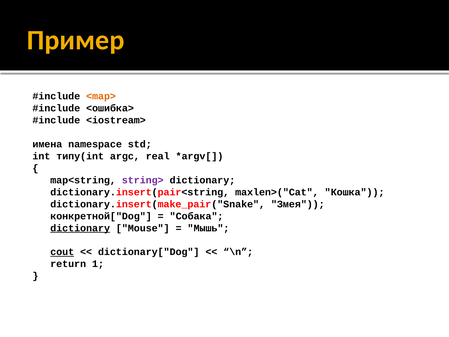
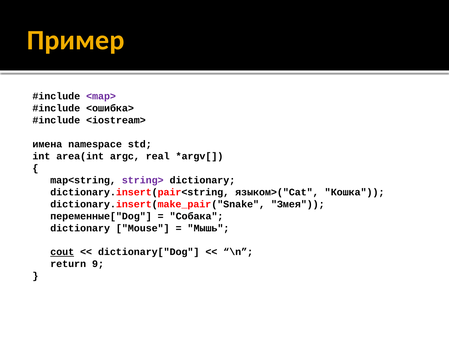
<map> colour: orange -> purple (101, 96)
типу(int: типу(int -> area(int (80, 156)
maxlen>("Cat: maxlen>("Cat -> языком>("Cat (277, 192)
конкретной["Dog: конкретной["Dog -> переменные["Dog (101, 216)
dictionary underline: present -> none (80, 228)
1: 1 -> 9 (98, 264)
